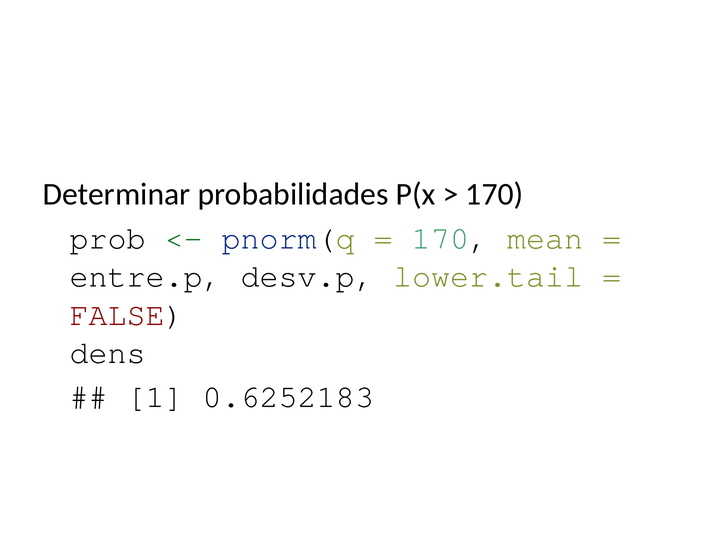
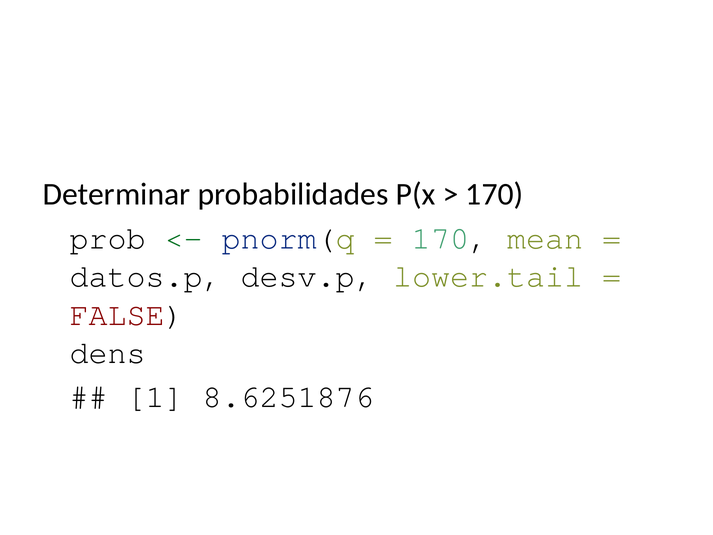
entre.p: entre.p -> datos.p (146, 276)
0.6252183: 0.6252183 -> 8.6251876 (288, 397)
